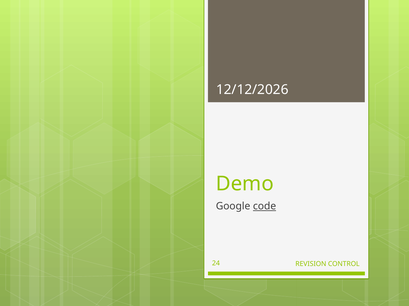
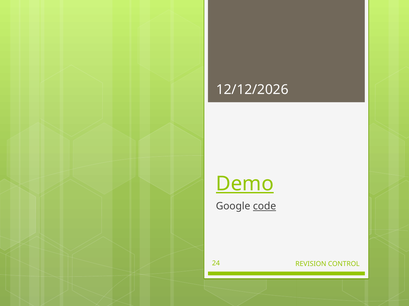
Demo underline: none -> present (245, 184)
